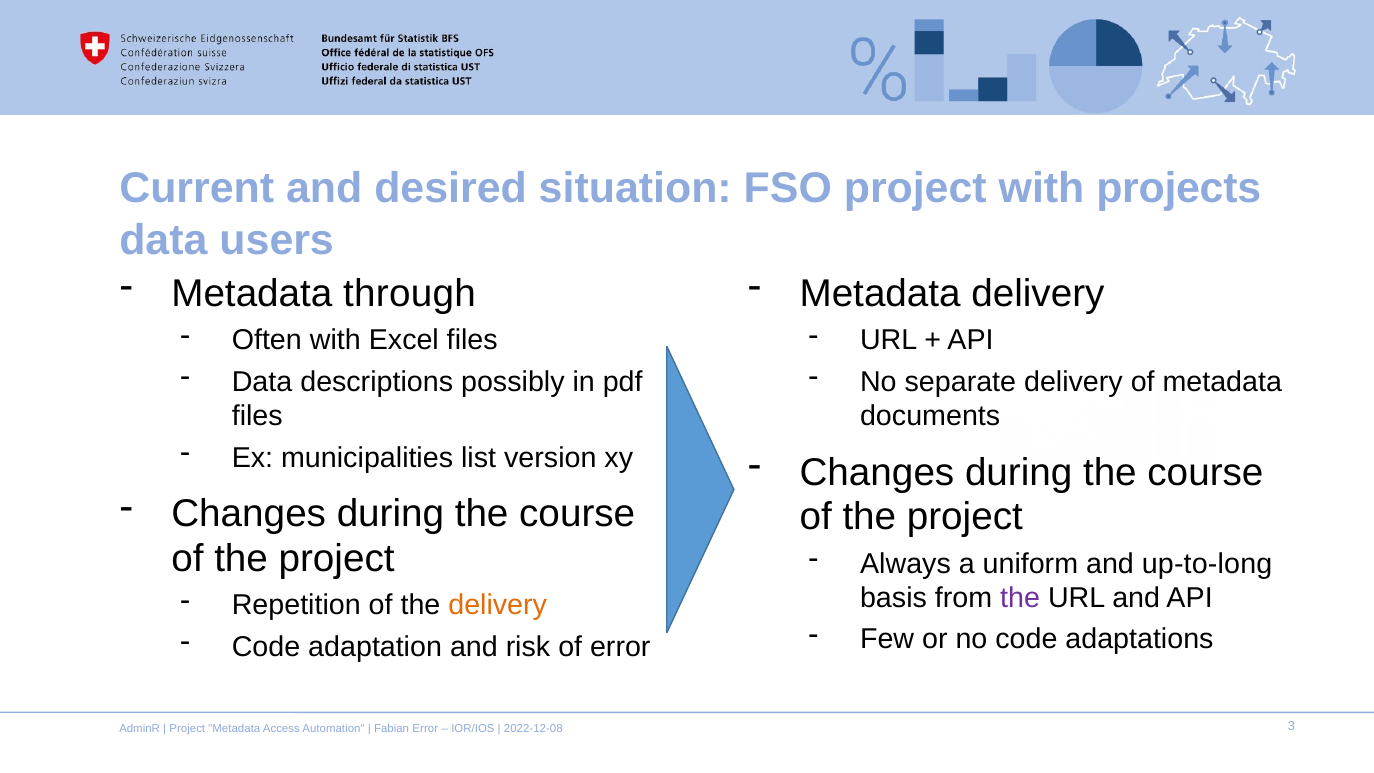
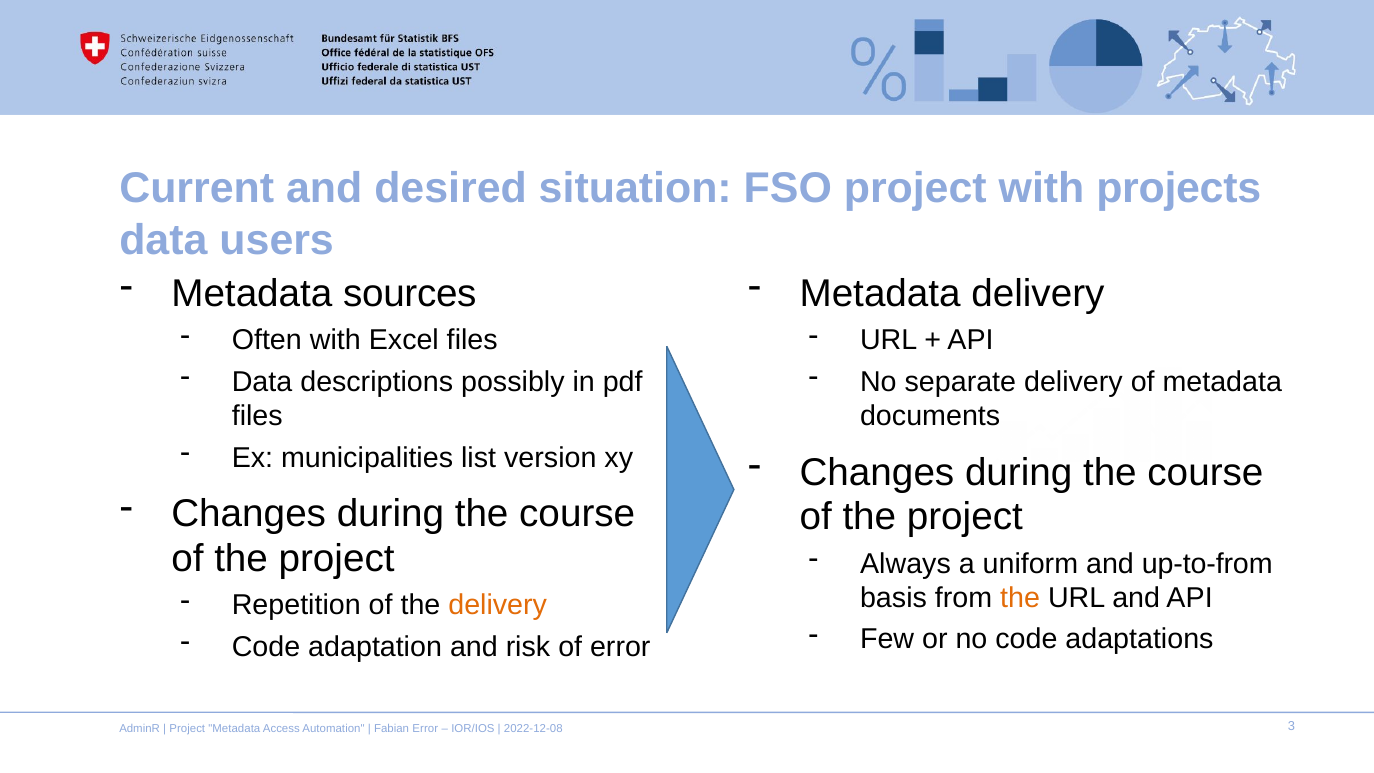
through: through -> sources (410, 293)
up-to-long: up-to-long -> up-to-from (1207, 564)
the colour: purple -> orange (1020, 598)
